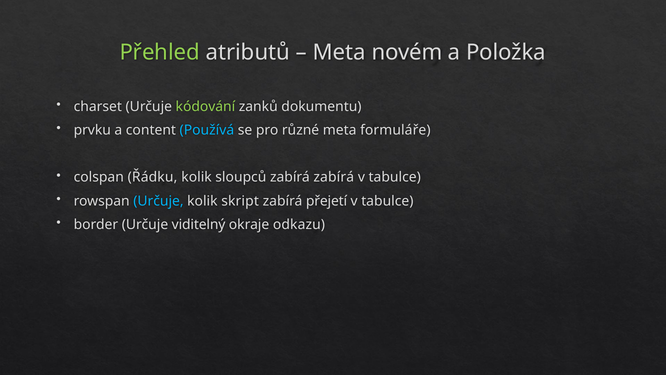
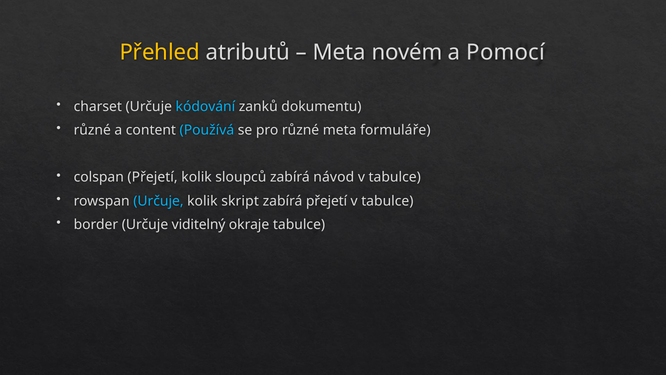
Přehled colour: light green -> yellow (160, 52)
Položka: Položka -> Pomocí (506, 52)
kódování colour: light green -> light blue (205, 106)
prvku: prvku -> různé (92, 130)
colspan Řádku: Řádku -> Přejetí (153, 177)
zabírá zabírá: zabírá -> návod (334, 177)
okraje odkazu: odkazu -> tabulce (299, 224)
